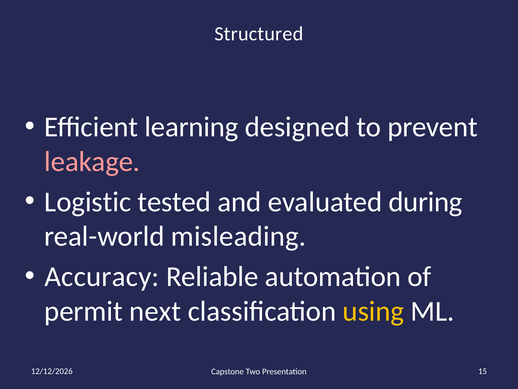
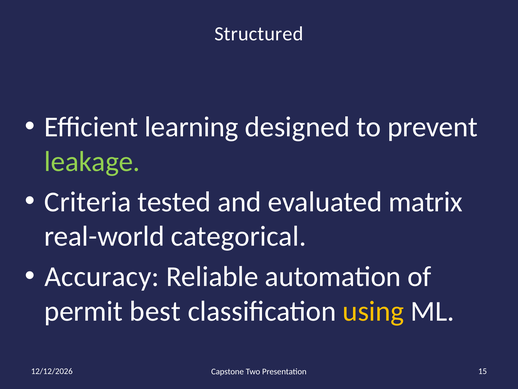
leakage colour: pink -> light green (92, 161)
Logistic: Logistic -> Criteria (88, 202)
during: during -> matrix (425, 202)
misleading: misleading -> categorical (239, 236)
next: next -> best (155, 311)
